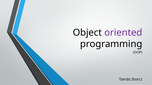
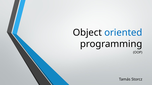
oriented colour: purple -> blue (123, 33)
